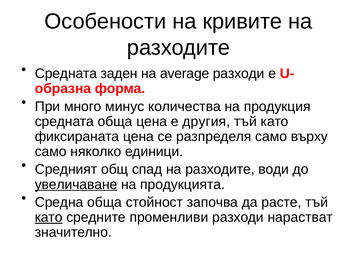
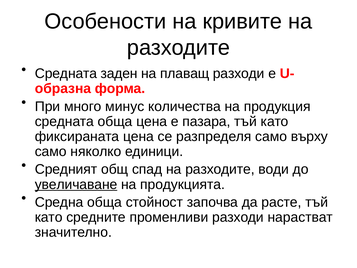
average: average -> плаващ (185, 74)
другия: другия -> пазара (206, 121)
като underline: present -> none (49, 217)
